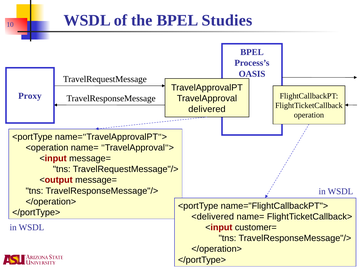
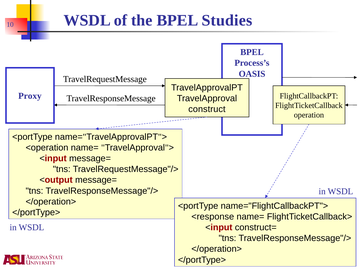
delivered: delivered -> construct (207, 109)
<delivered: <delivered -> <response (213, 217)
customer=: customer= -> construct= (256, 227)
